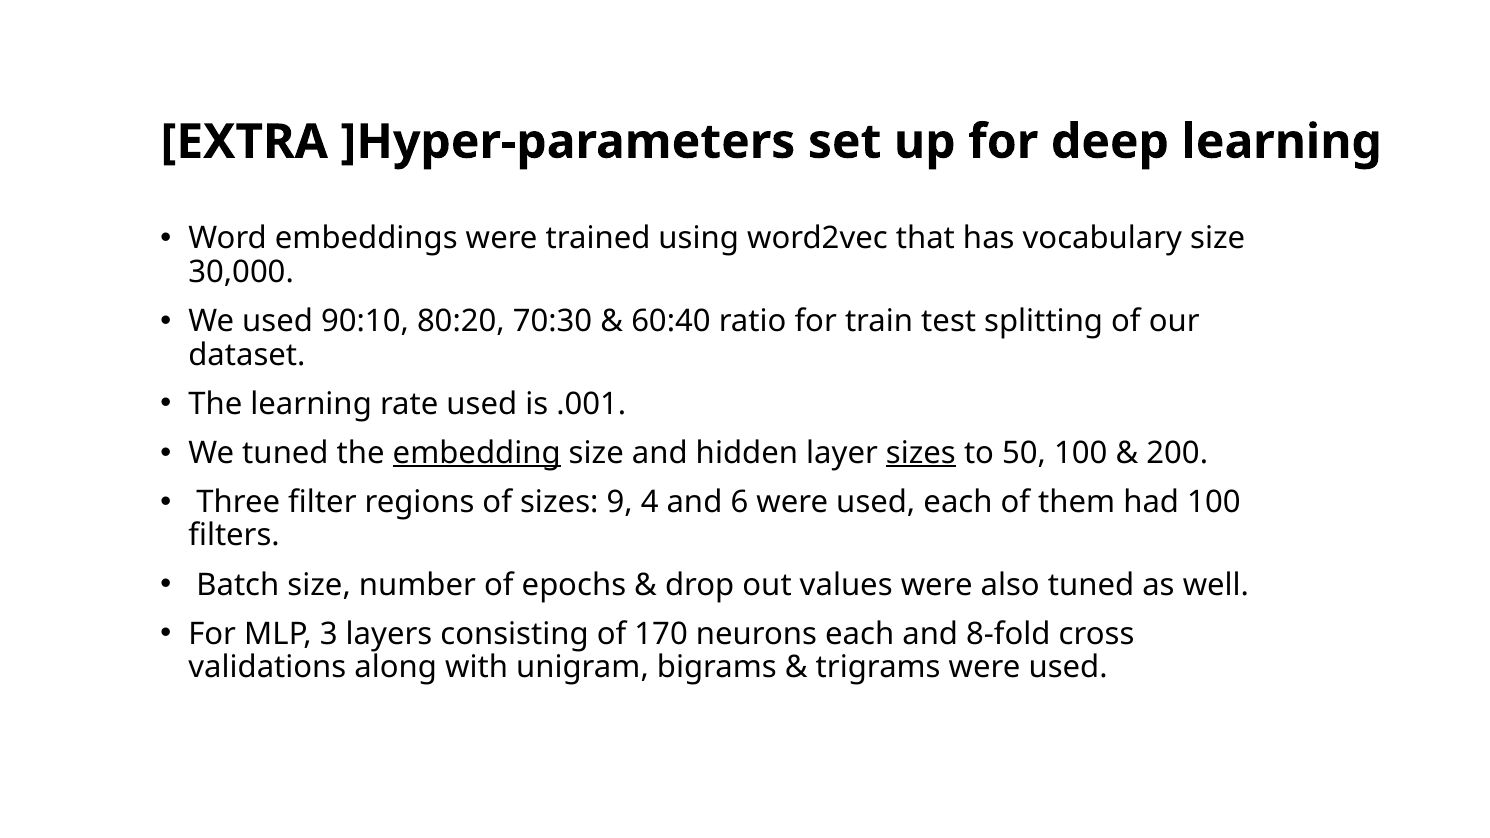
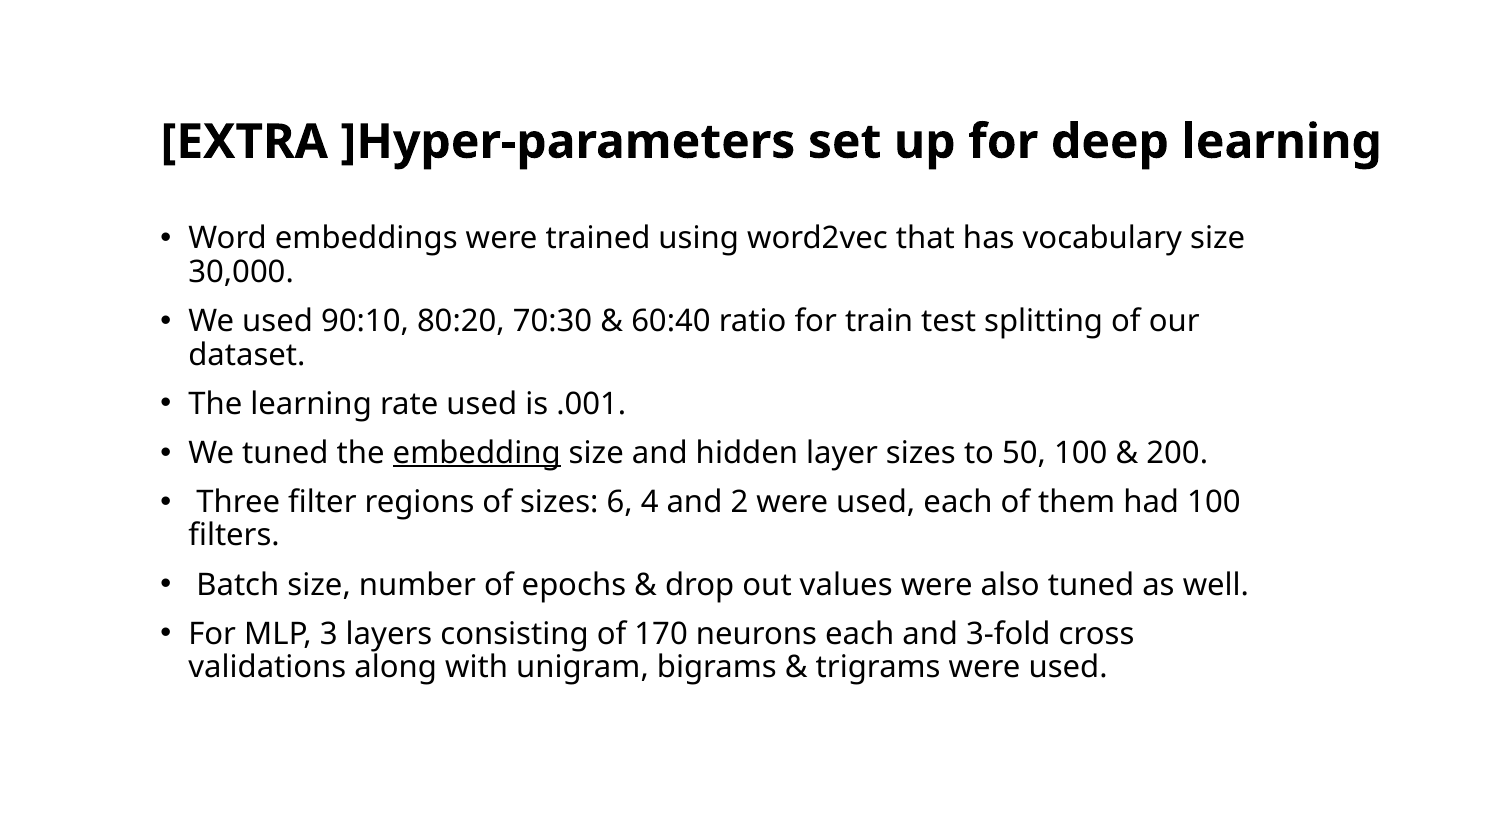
sizes underline: present -> none (921, 453)
9: 9 -> 6 (620, 502)
6: 6 -> 2 (739, 502)
8-fold: 8-fold -> 3-fold (1008, 634)
